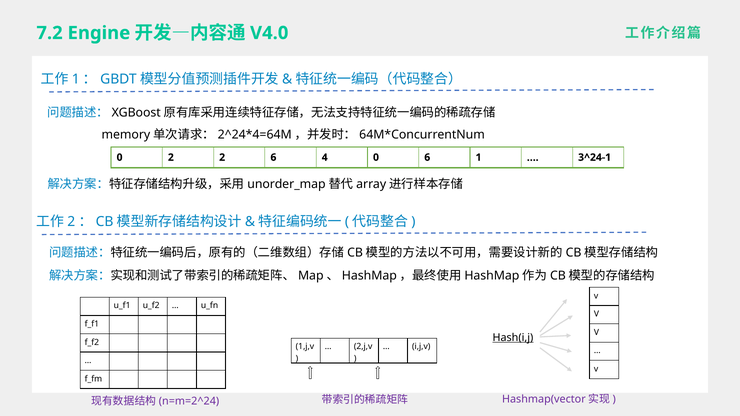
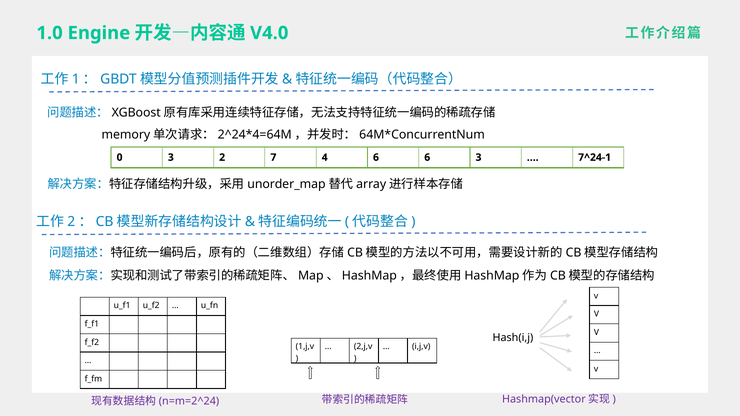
7.2: 7.2 -> 1.0 (50, 33)
0 2: 2 -> 3 (171, 157)
2 6: 6 -> 7 (273, 157)
4 0: 0 -> 6 (376, 157)
6 1: 1 -> 3 (479, 157)
3^24-1: 3^24-1 -> 7^24-1 (595, 157)
Hash(i,j underline: present -> none (513, 338)
